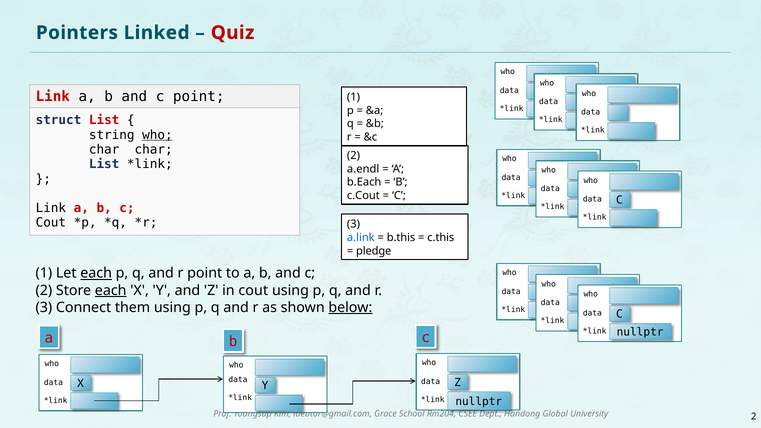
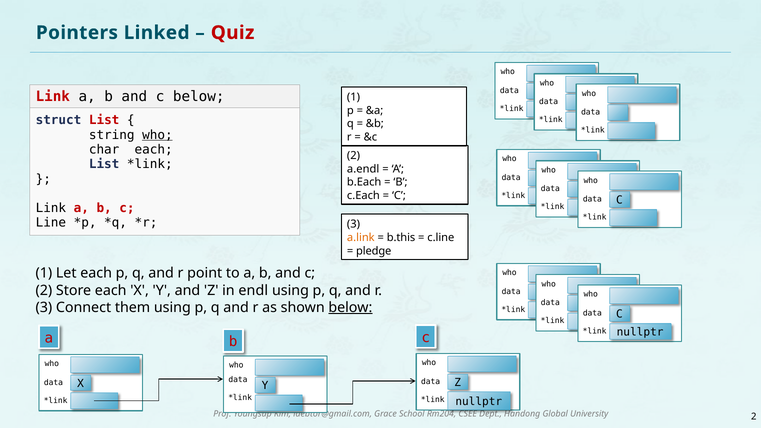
c point: point -> below (199, 96)
char char: char -> each (154, 150)
c.Cout: c.Cout -> c.Each (363, 196)
Cout: Cout -> Line (51, 223)
a.link colour: blue -> orange (361, 238)
c.this: c.this -> c.line (441, 238)
each underline: present -> none (96, 273)
each underline: present -> none (111, 290)
in cout: cout -> endl (253, 290)
